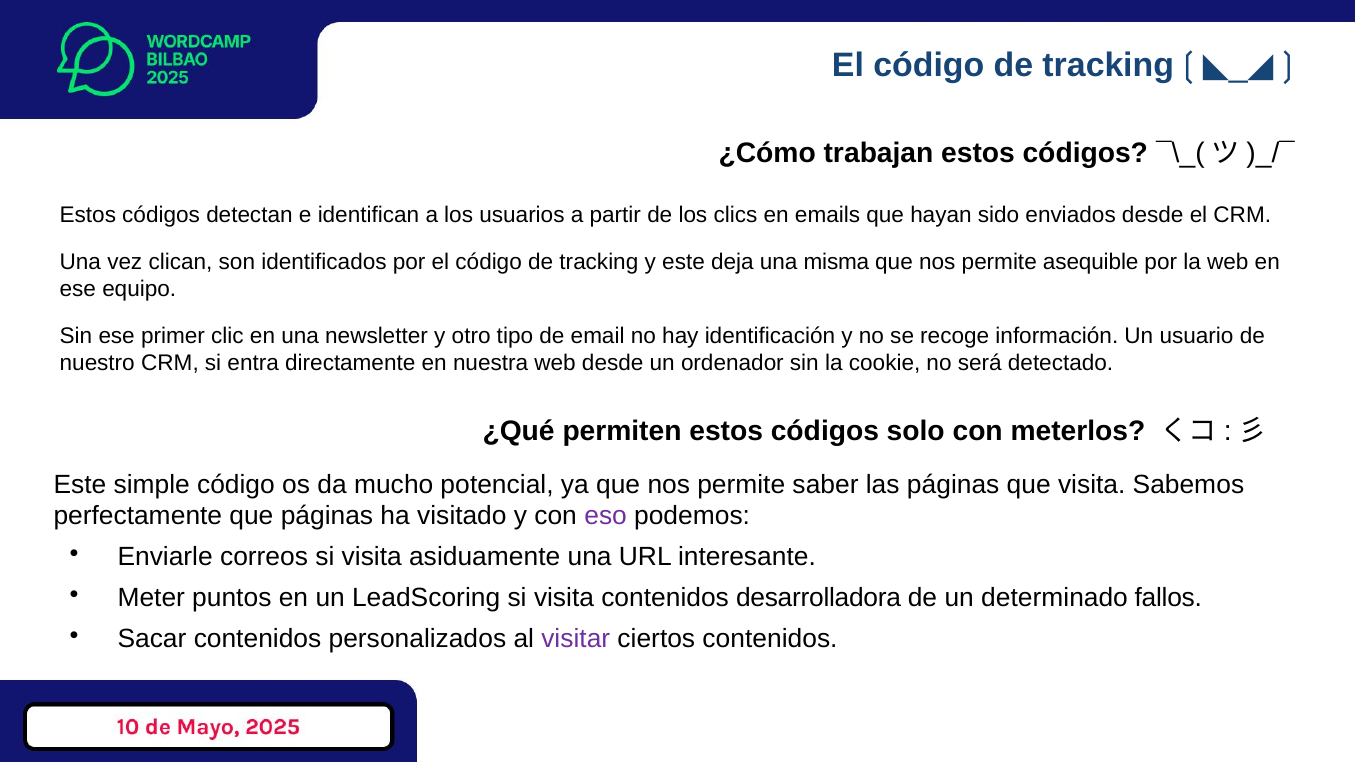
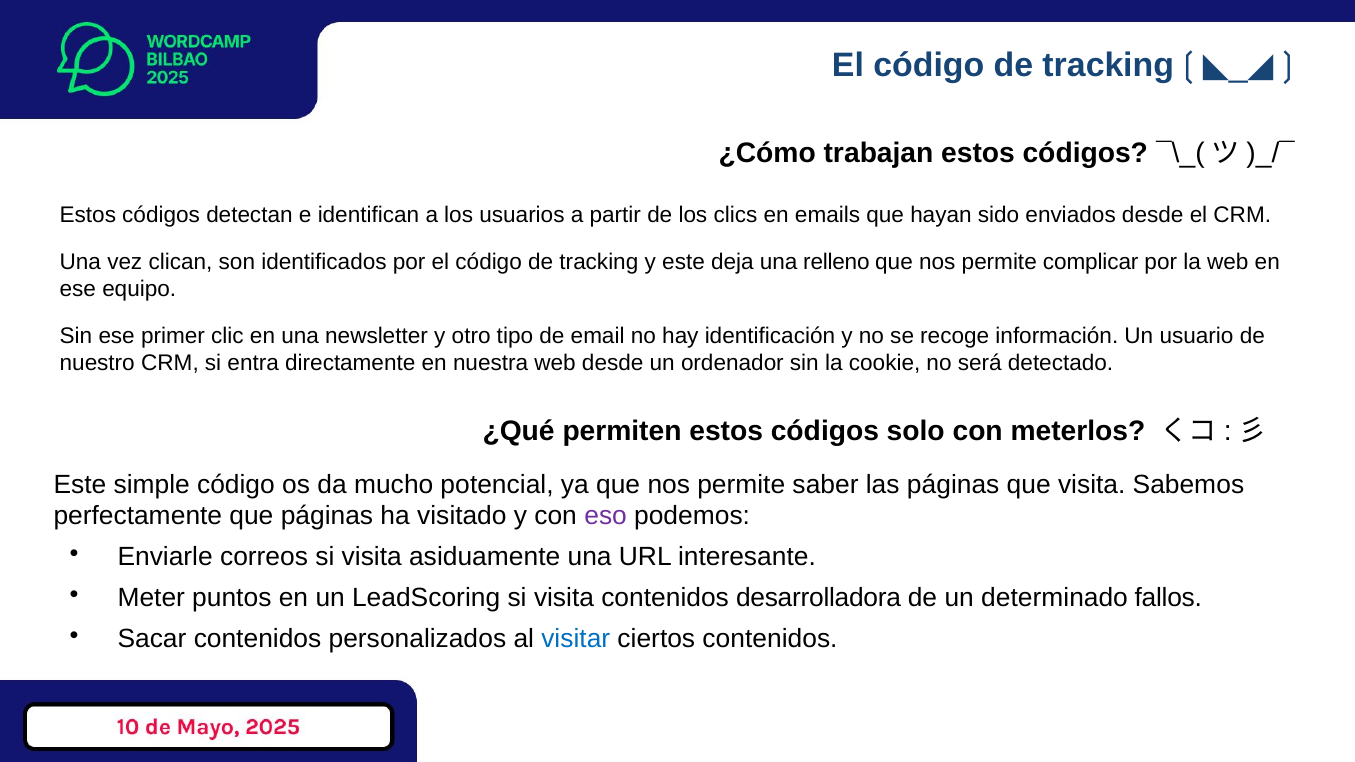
misma: misma -> relleno (836, 262)
asequible: asequible -> complicar (1091, 262)
visitar colour: purple -> blue (576, 639)
